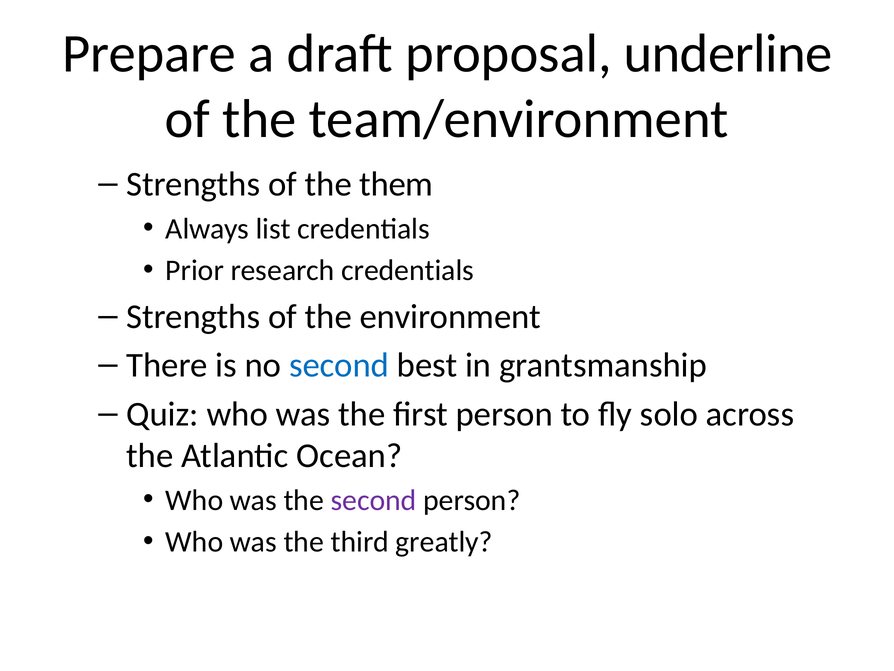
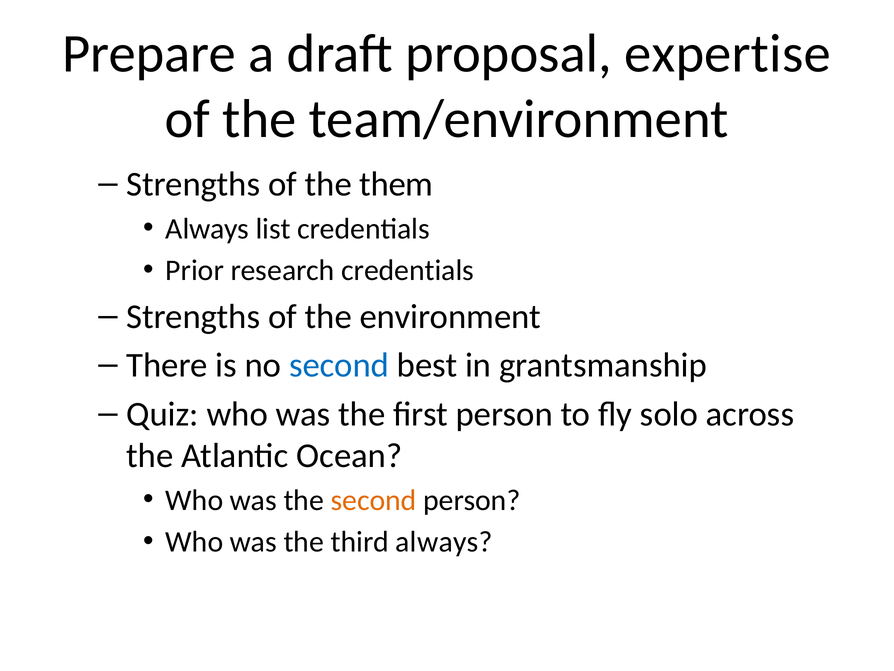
underline: underline -> expertise (728, 54)
second colour: purple -> orange (374, 500)
third greatly: greatly -> always (444, 542)
